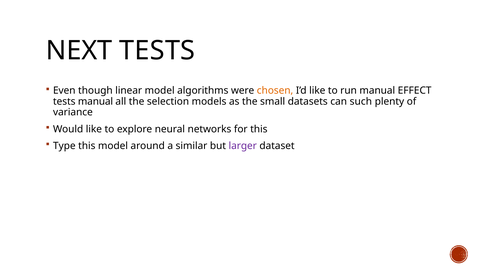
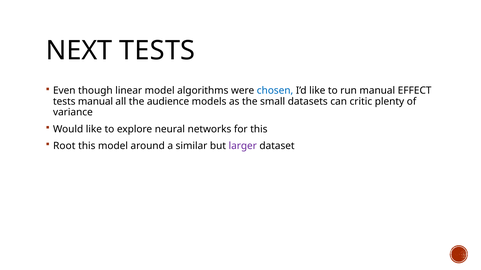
chosen colour: orange -> blue (275, 91)
selection: selection -> audience (168, 102)
such: such -> critic (361, 102)
Type: Type -> Root (64, 146)
